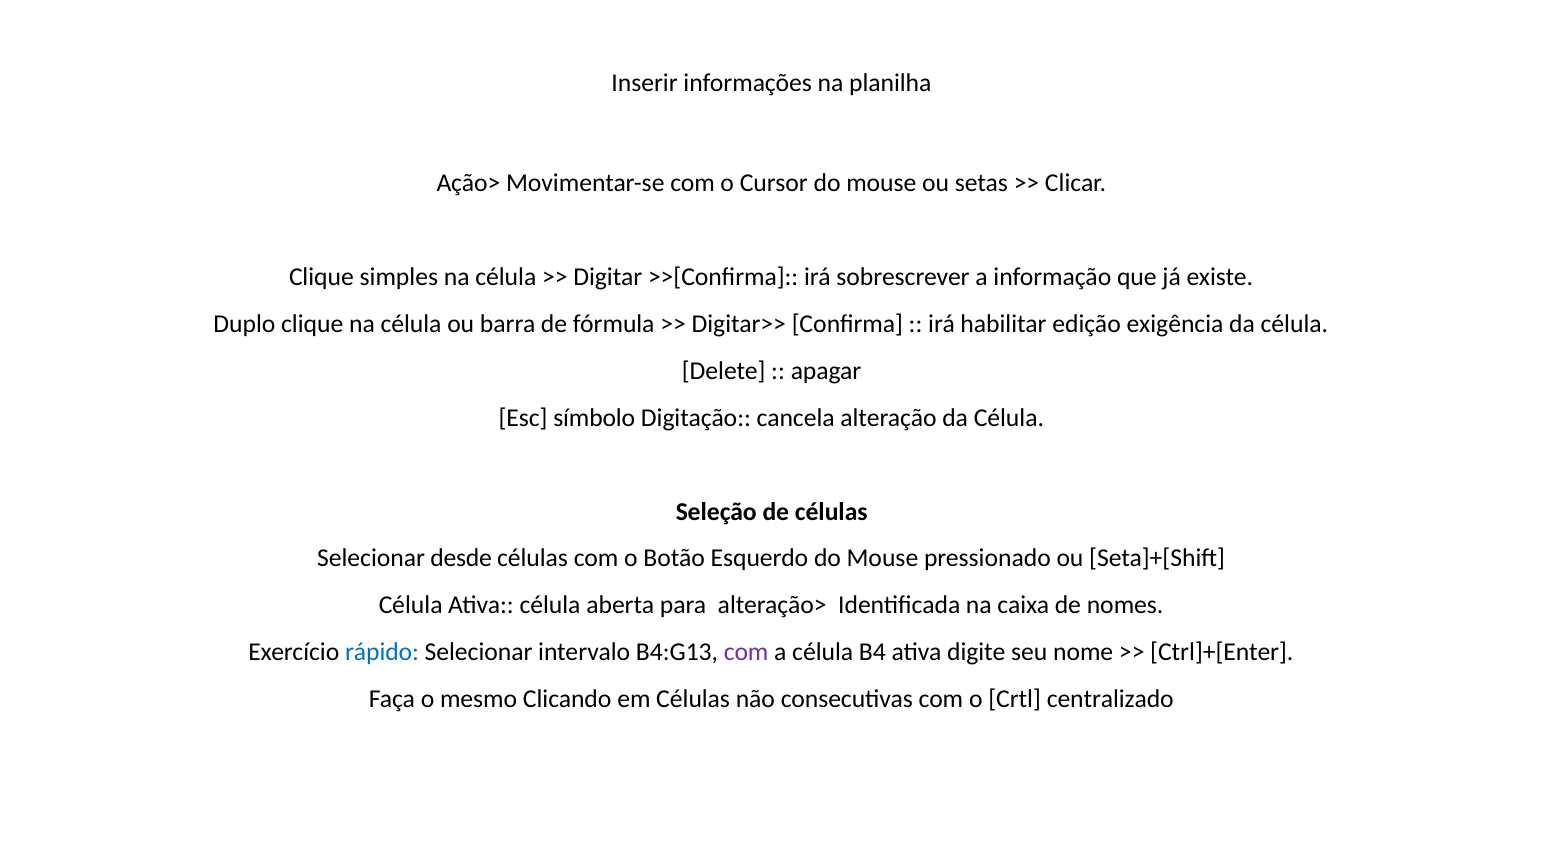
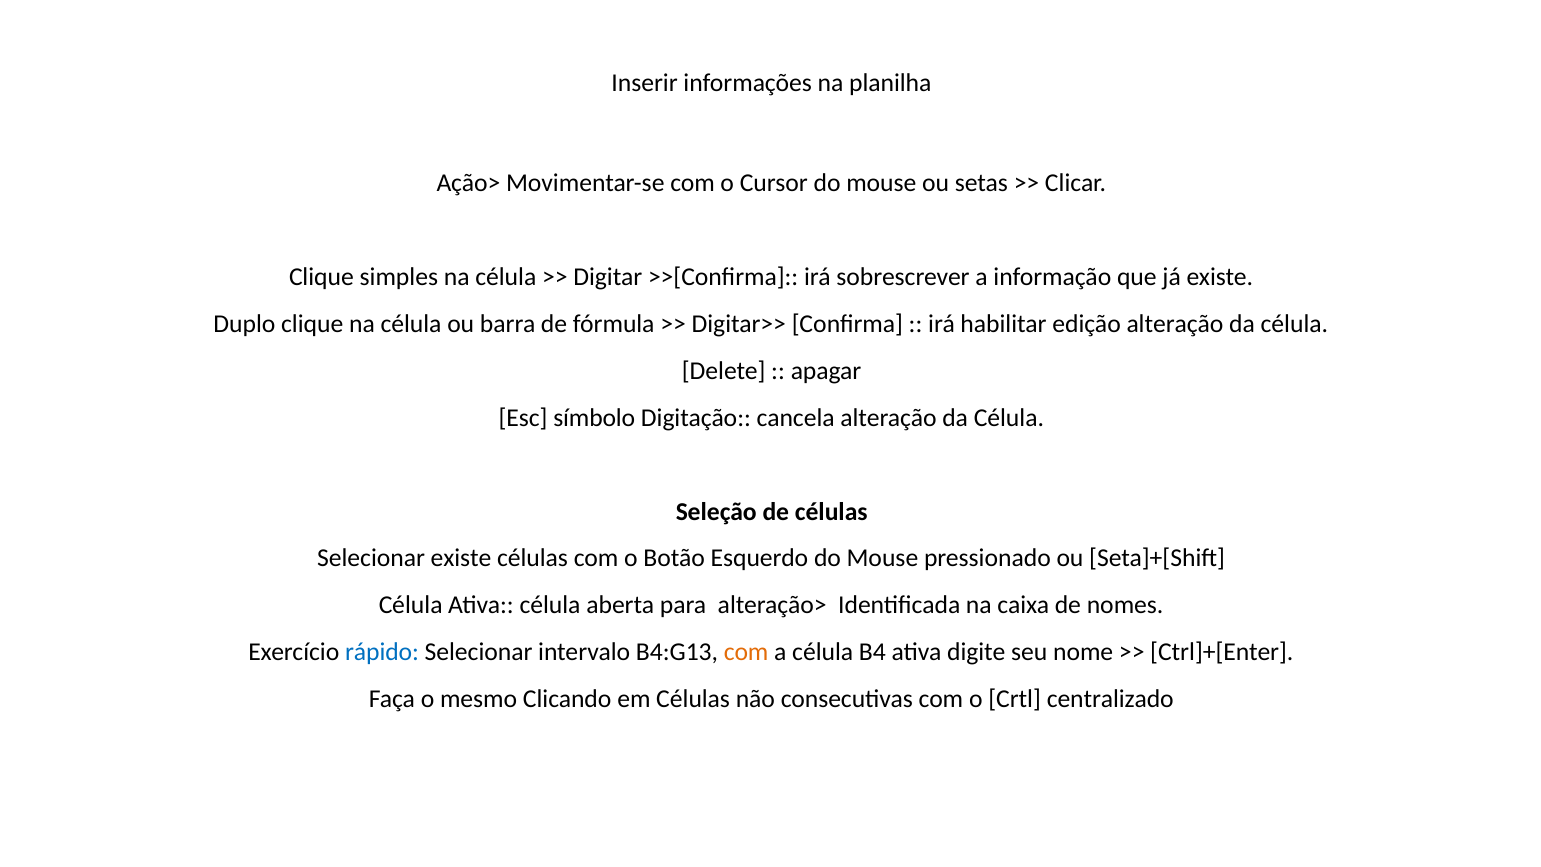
edição exigência: exigência -> alteração (1175, 324)
Selecionar desde: desde -> existe (461, 558)
com colour: purple -> orange (746, 652)
